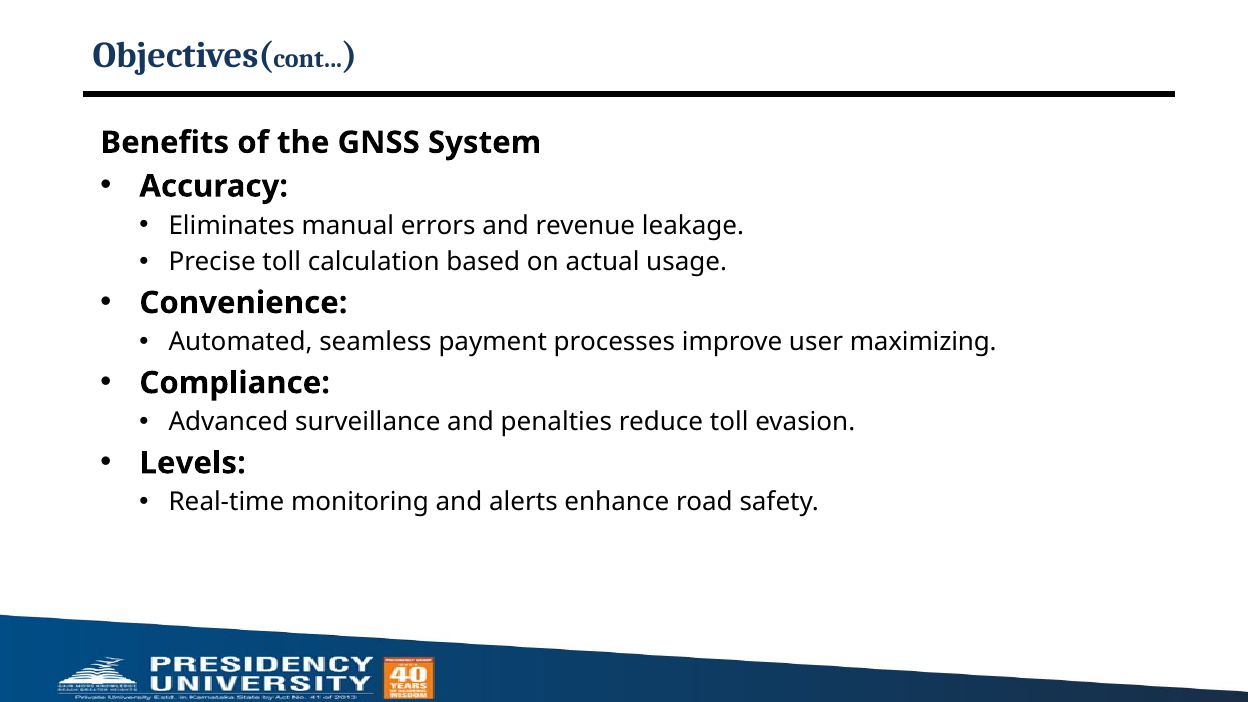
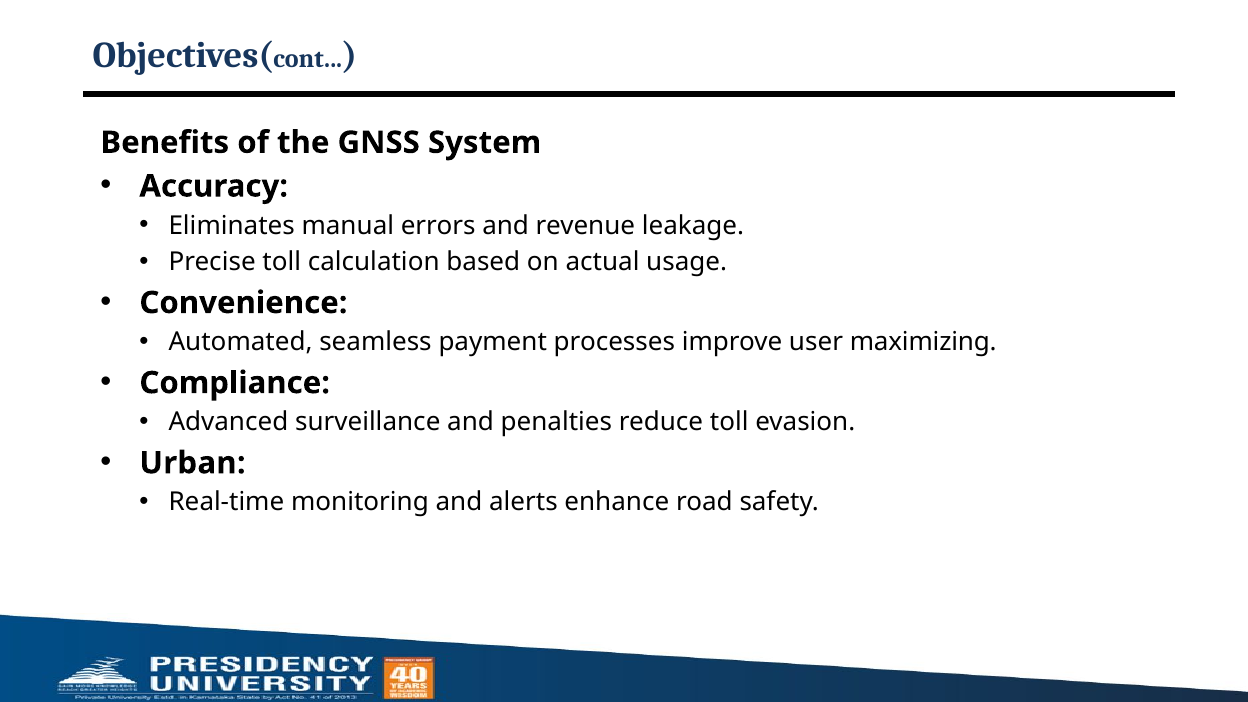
Levels: Levels -> Urban (193, 463)
